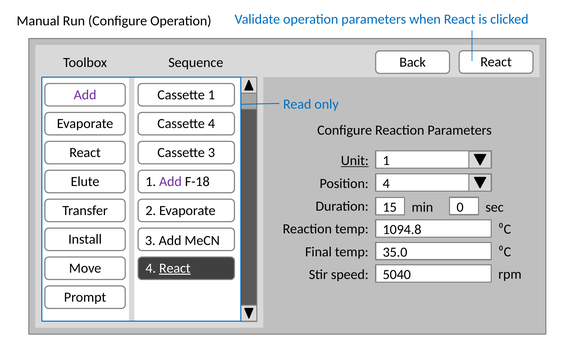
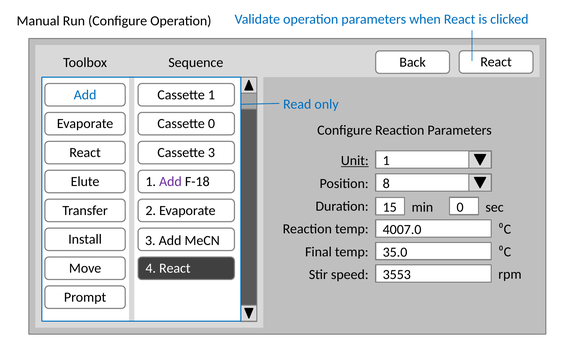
Add colour: purple -> blue (85, 95)
Cassette 4: 4 -> 0 (211, 124)
Position 4: 4 -> 8 (386, 184)
1094.8: 1094.8 -> 4007.0 (402, 230)
React underline: present -> none (175, 268)
5040: 5040 -> 3553 (397, 274)
